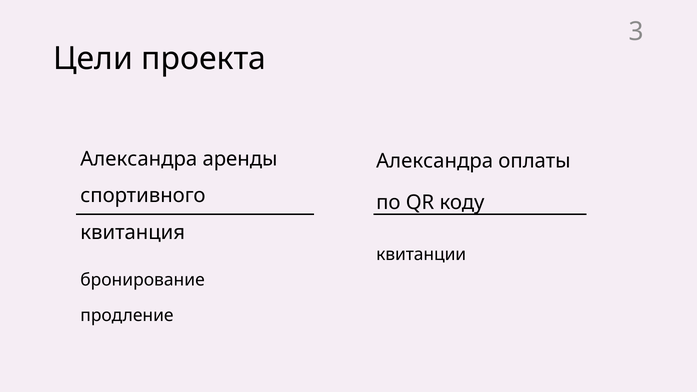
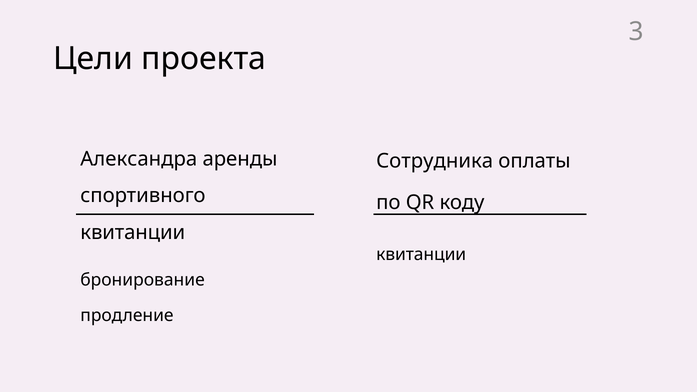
Александра: Александра -> Сотрудника (435, 161)
квитанция: квитанция -> квитанции (133, 232)
